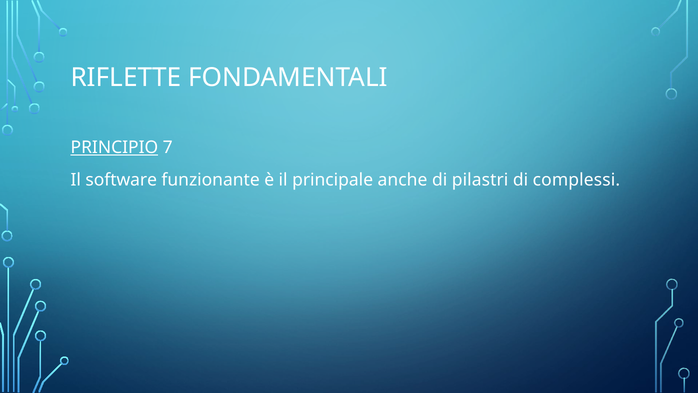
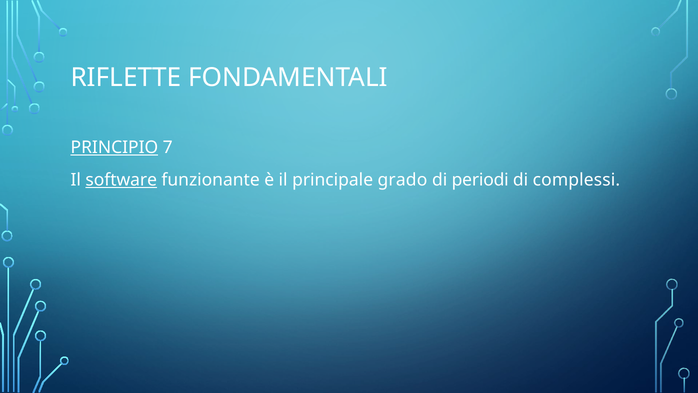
software underline: none -> present (121, 180)
anche: anche -> grado (402, 180)
pilastri: pilastri -> periodi (480, 180)
